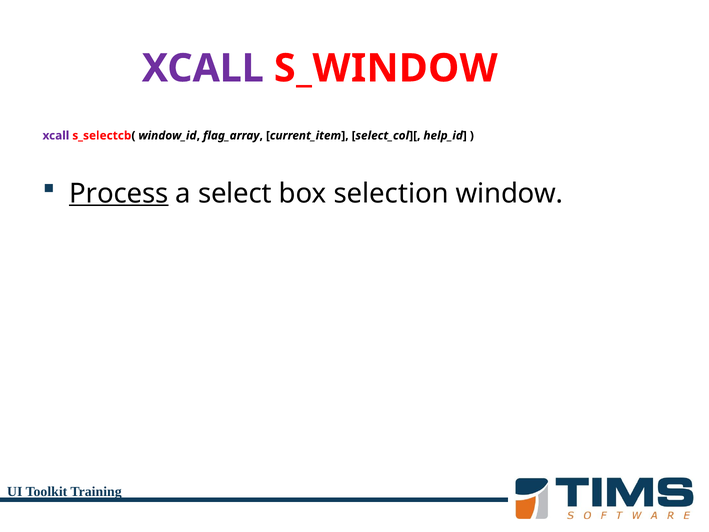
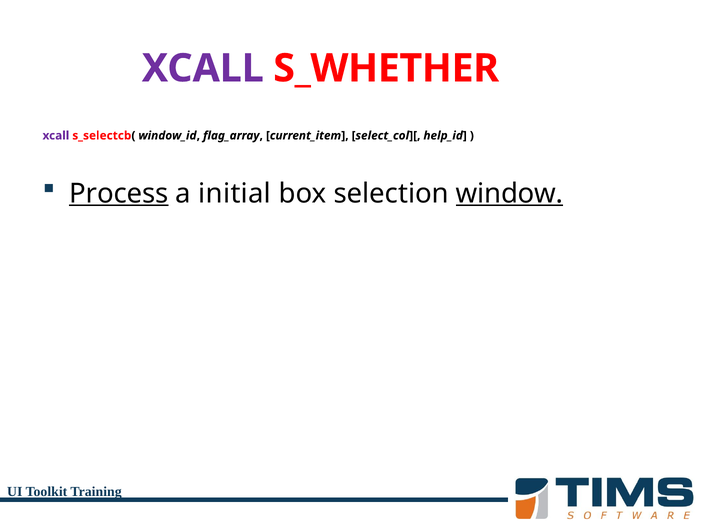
S_WINDOW: S_WINDOW -> S_WHETHER (386, 68)
select: select -> initial (235, 193)
window underline: none -> present (509, 193)
